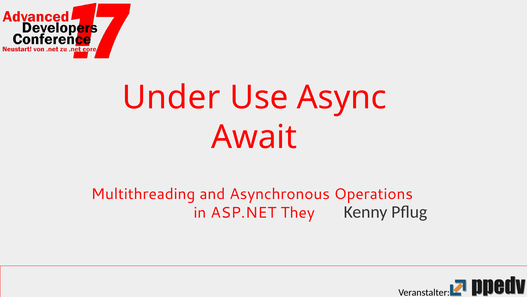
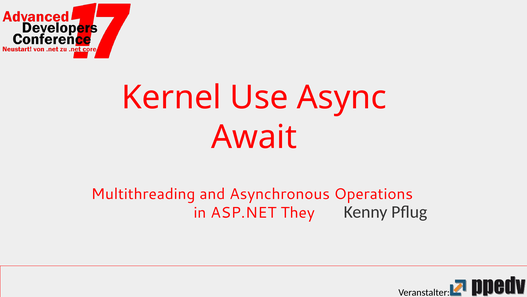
Under: Under -> Kernel (172, 98)
